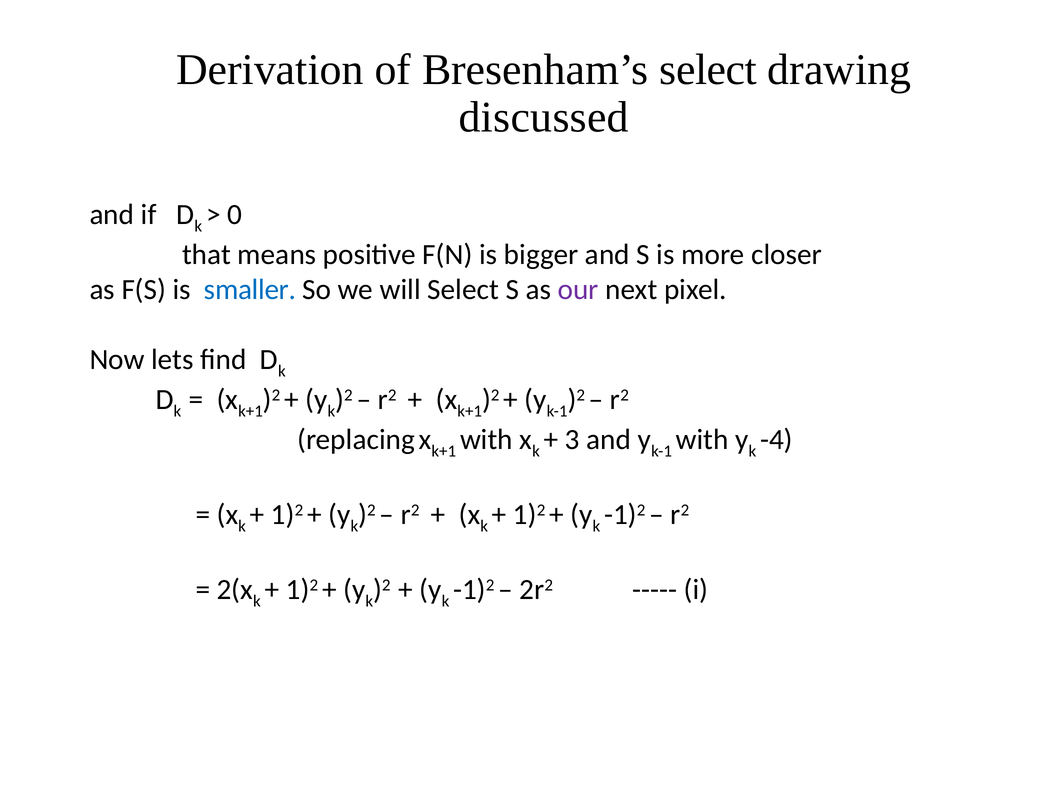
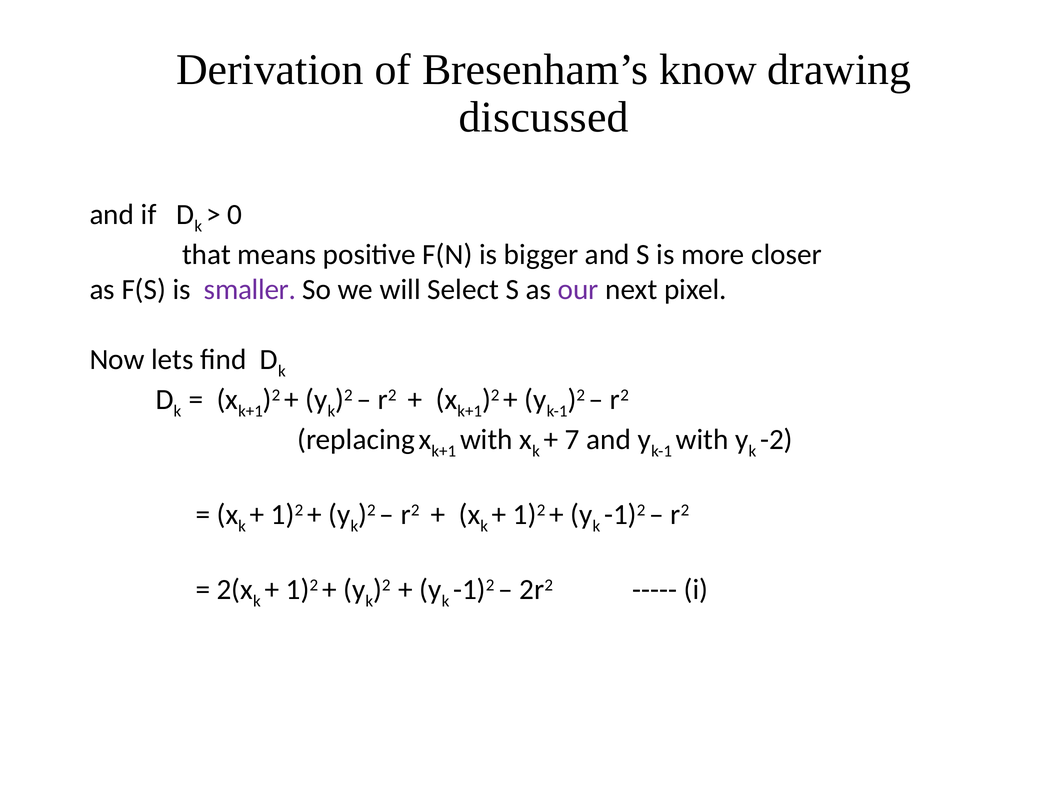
Bresenham’s select: select -> know (708, 70)
smaller colour: blue -> purple (250, 289)
3: 3 -> 7 (572, 440)
-4: -4 -> -2 (776, 440)
